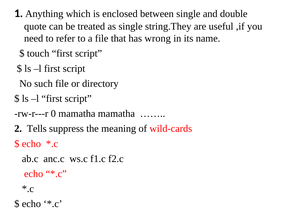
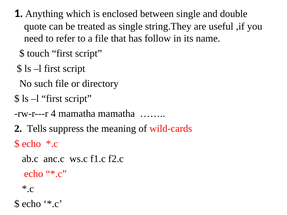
wrong: wrong -> follow (158, 38)
0: 0 -> 4 (53, 114)
